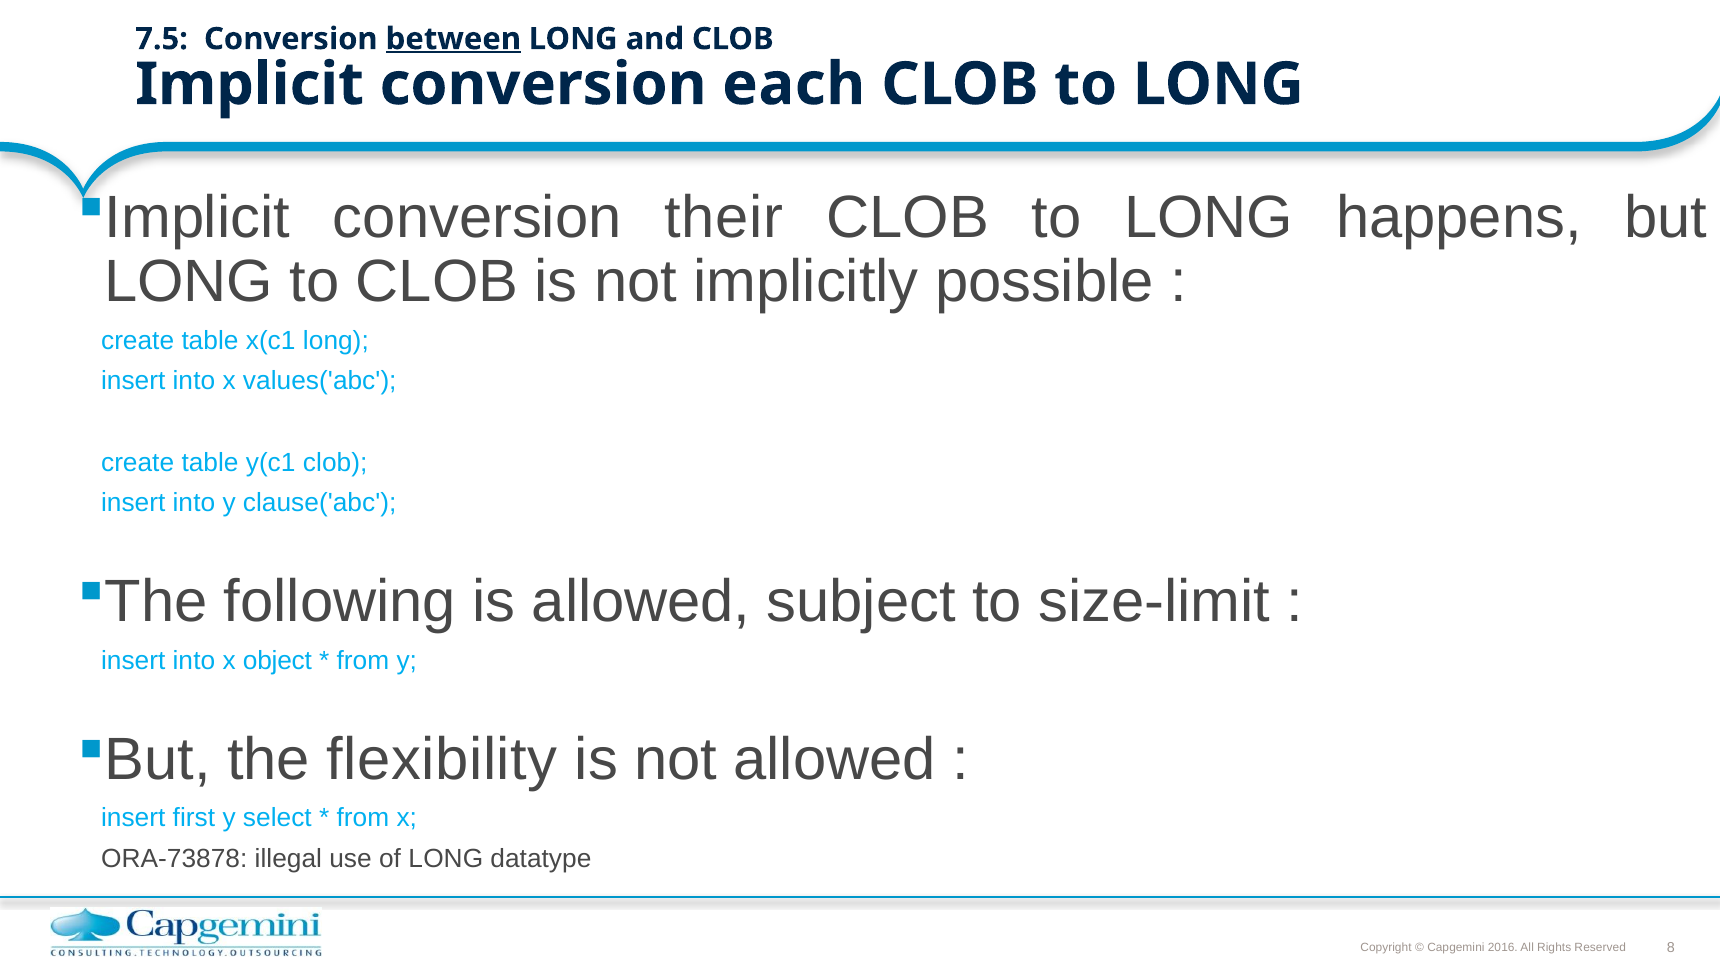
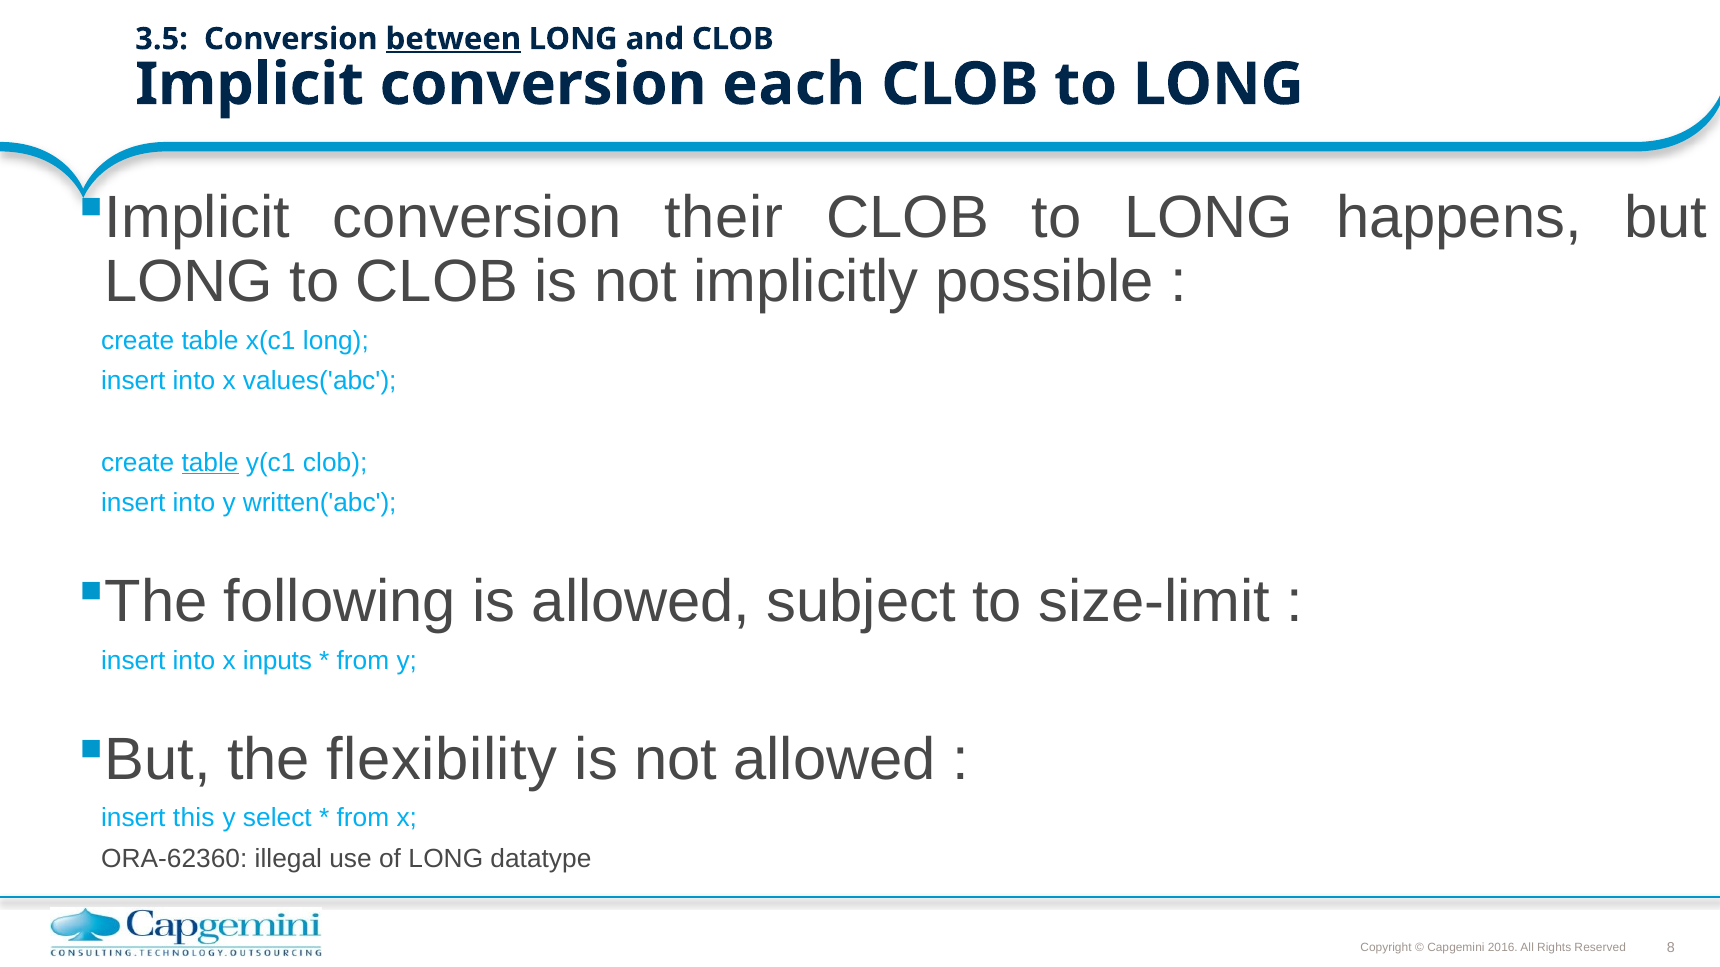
7.5: 7.5 -> 3.5 (162, 39)
table underline: none -> present (210, 463)
clause('abc: clause('abc -> written('abc (320, 503)
object: object -> inputs (277, 661)
first: first -> this (194, 819)
ORA-73878: ORA-73878 -> ORA-62360 (174, 859)
